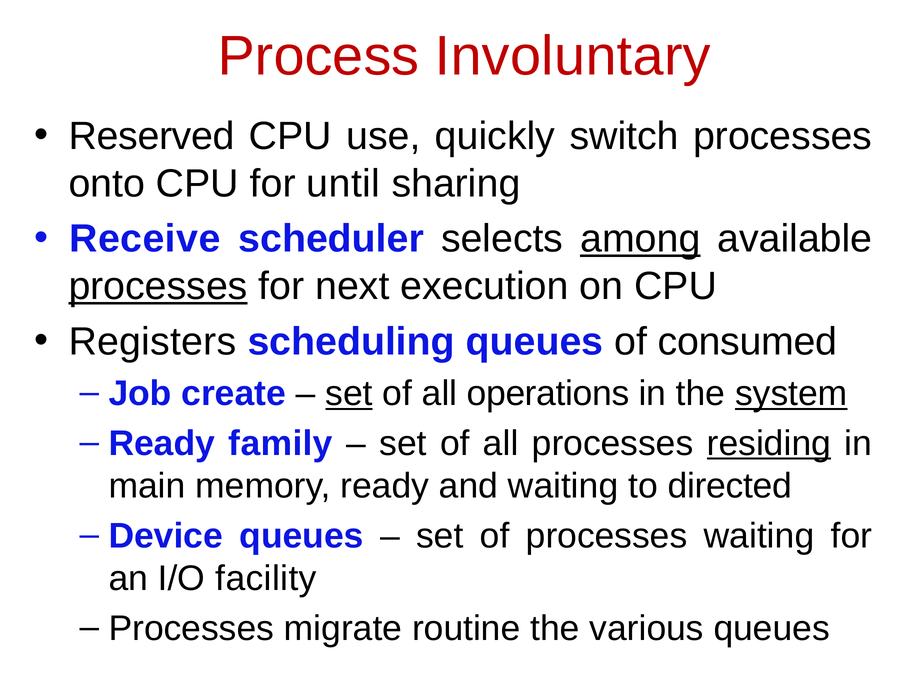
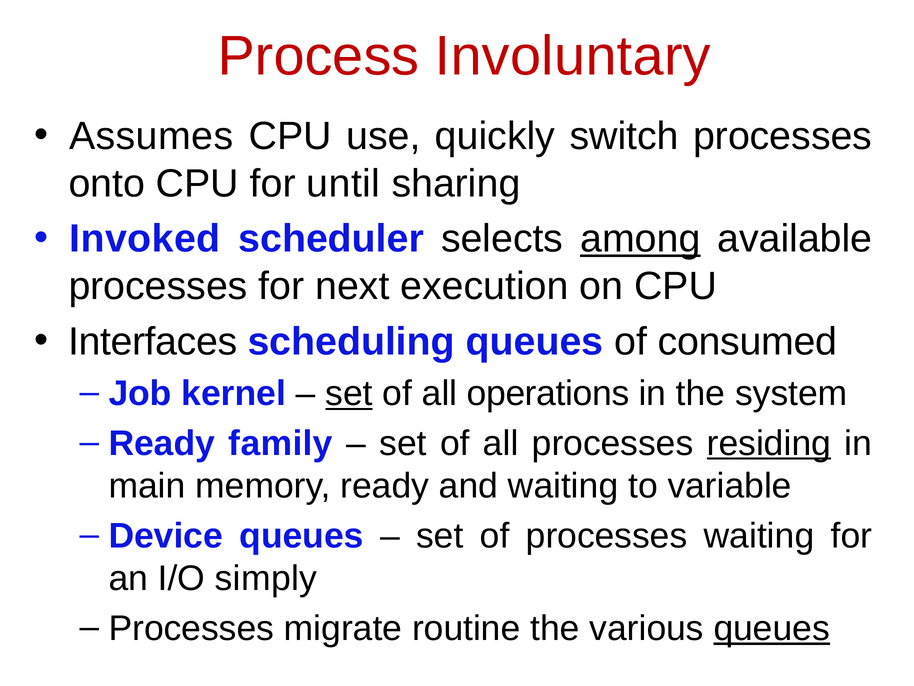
Reserved: Reserved -> Assumes (151, 136)
Receive: Receive -> Invoked (145, 239)
processes underline: present -> none (158, 286)
Registers: Registers -> Interfaces (153, 341)
create: create -> kernel (234, 393)
system underline: present -> none (791, 393)
directed: directed -> variable (730, 486)
facility: facility -> simply (266, 578)
queues underline: none -> present (772, 628)
